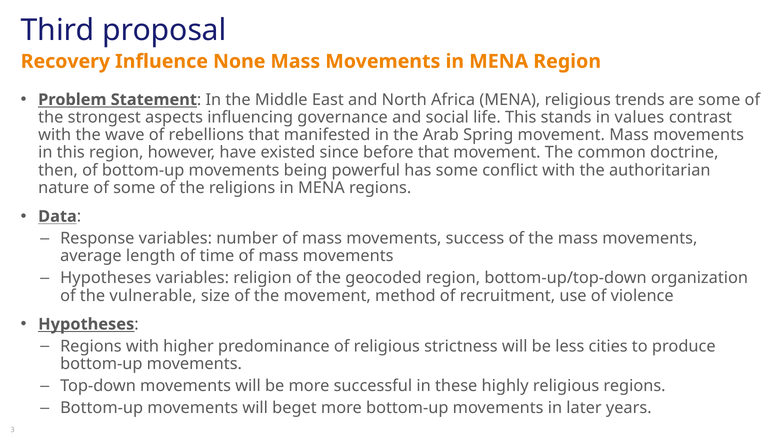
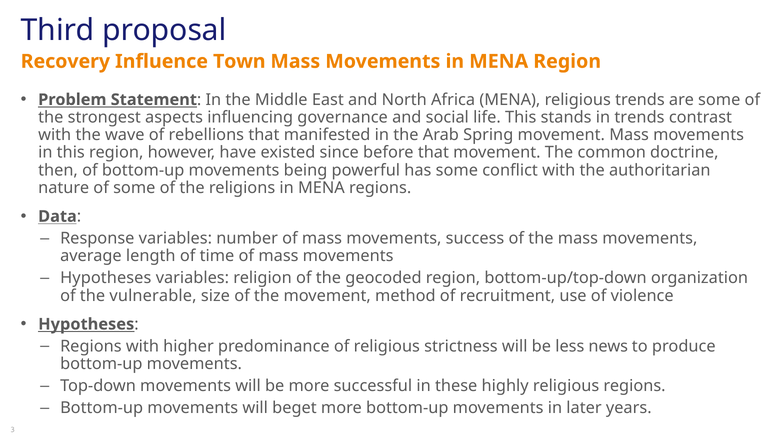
None: None -> Town (239, 61)
in values: values -> trends (639, 117)
cities: cities -> news (608, 346)
